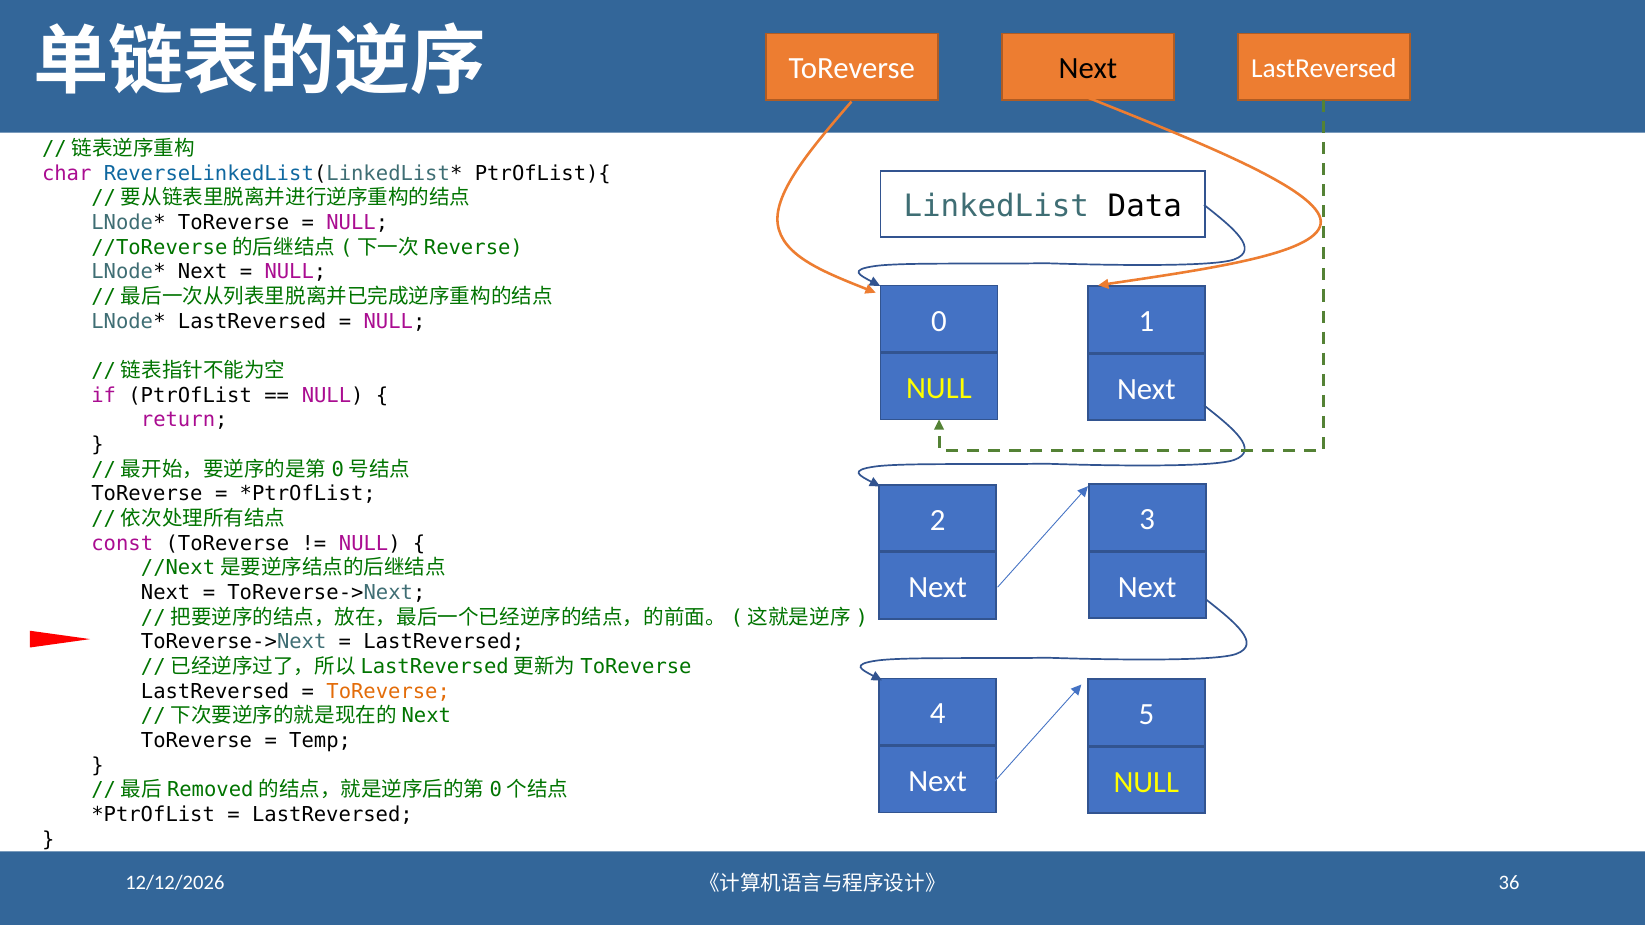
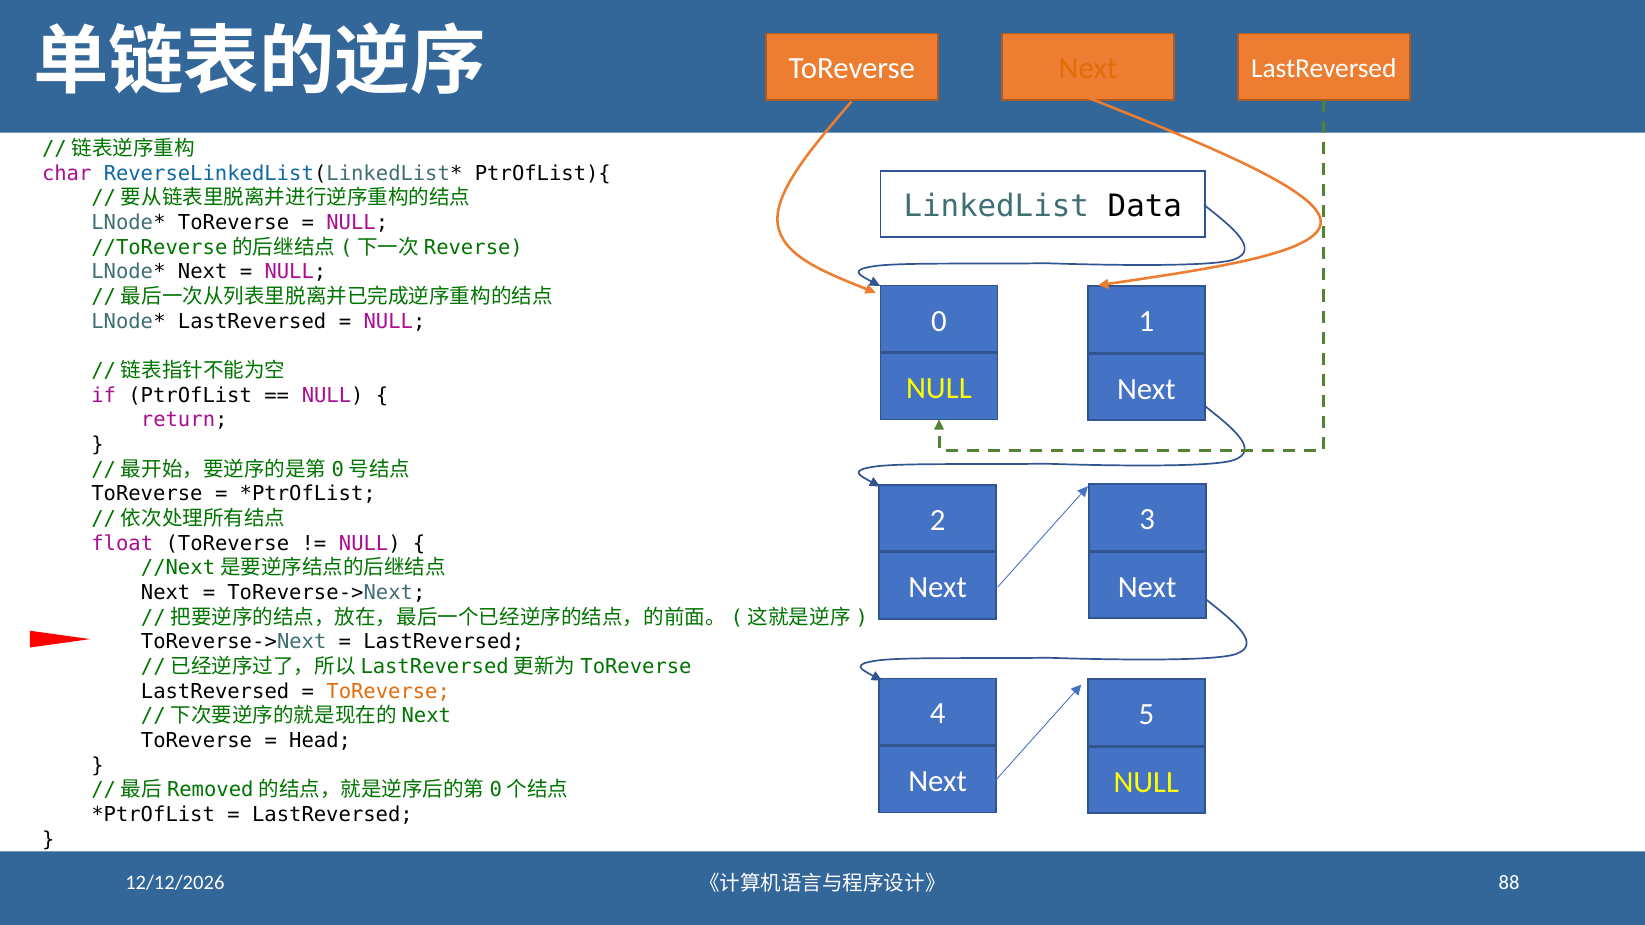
Next colour: black -> orange (1088, 69)
const: const -> float (122, 544)
Temp: Temp -> Head (320, 741)
36: 36 -> 88 (1509, 883)
